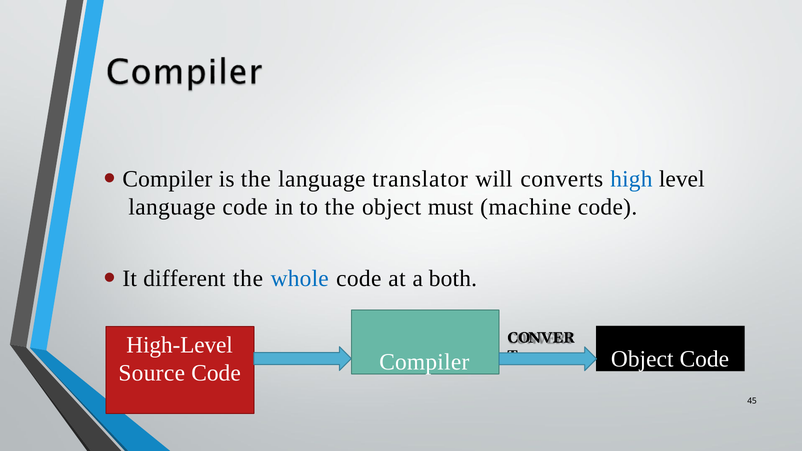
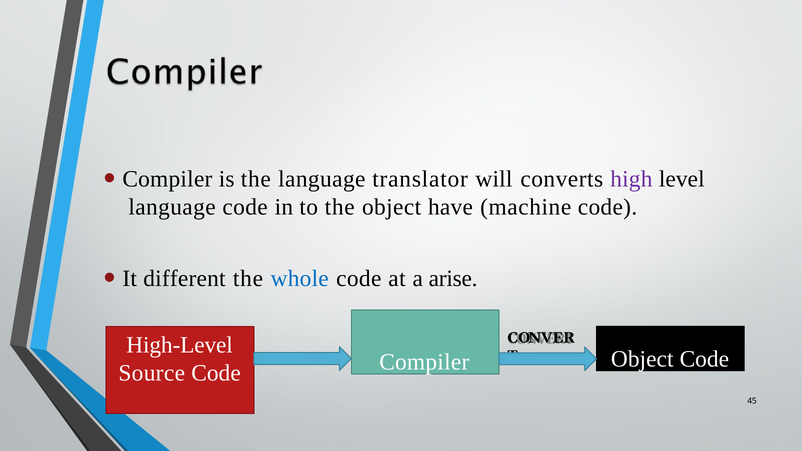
high colour: blue -> purple (631, 179)
must: must -> have (450, 207)
both: both -> arise (453, 279)
